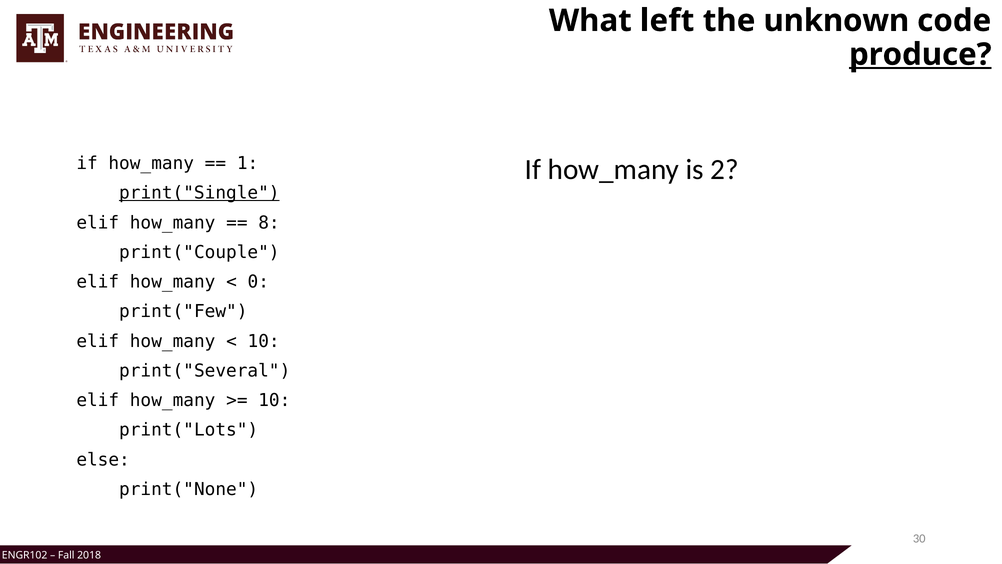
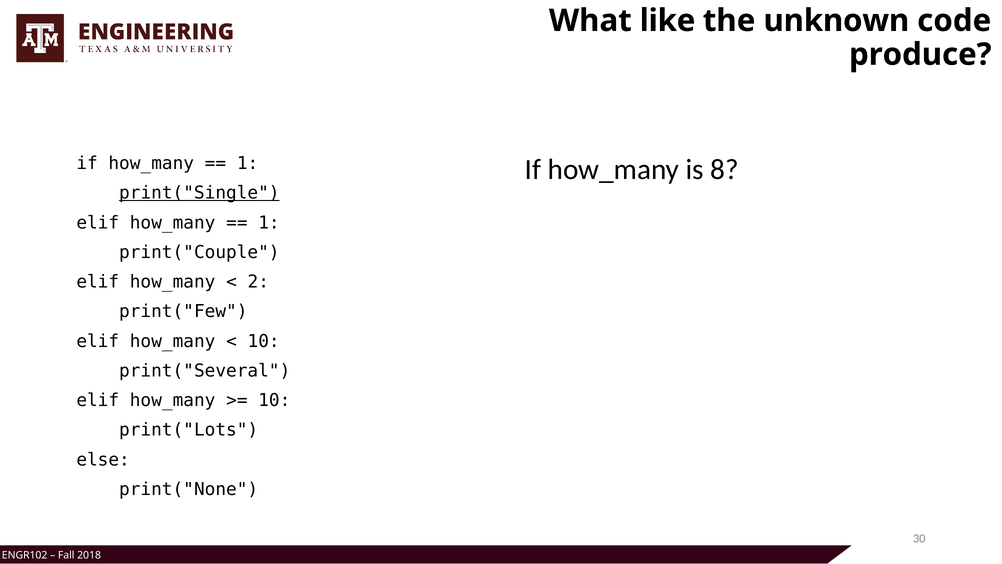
left: left -> like (667, 21)
produce underline: present -> none (920, 54)
2: 2 -> 8 (724, 169)
8: 8 -> 1 (269, 222)
0: 0 -> 2 (258, 282)
